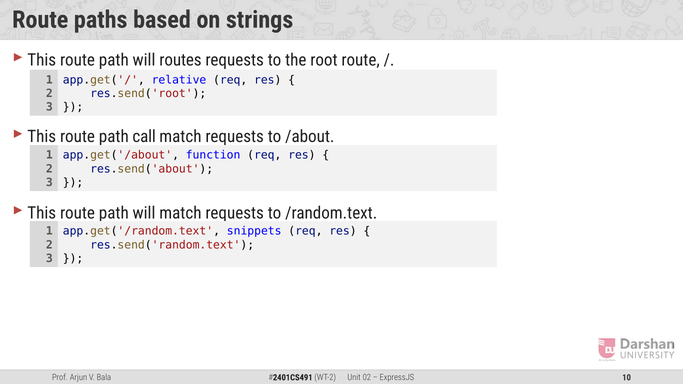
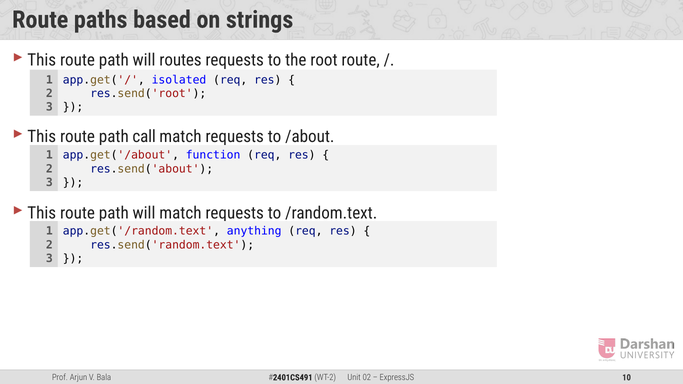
relative: relative -> isolated (179, 80)
snippets: snippets -> anything (254, 231)
